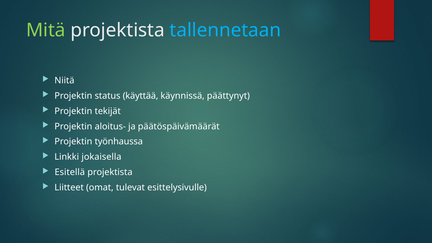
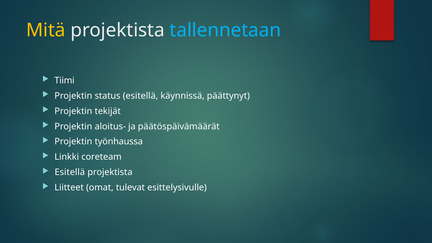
Mitä colour: light green -> yellow (46, 30)
Niitä: Niitä -> Tiimi (64, 80)
status käyttää: käyttää -> esitellä (140, 96)
jokaisella: jokaisella -> coreteam (102, 157)
